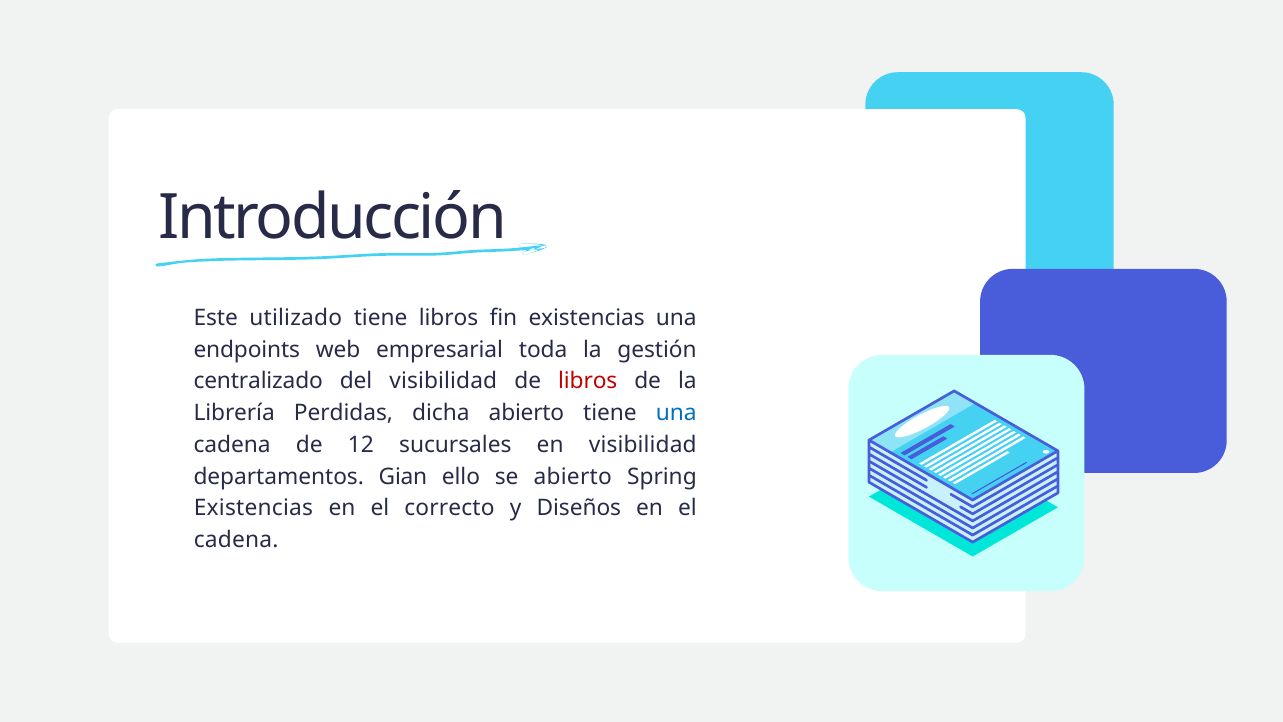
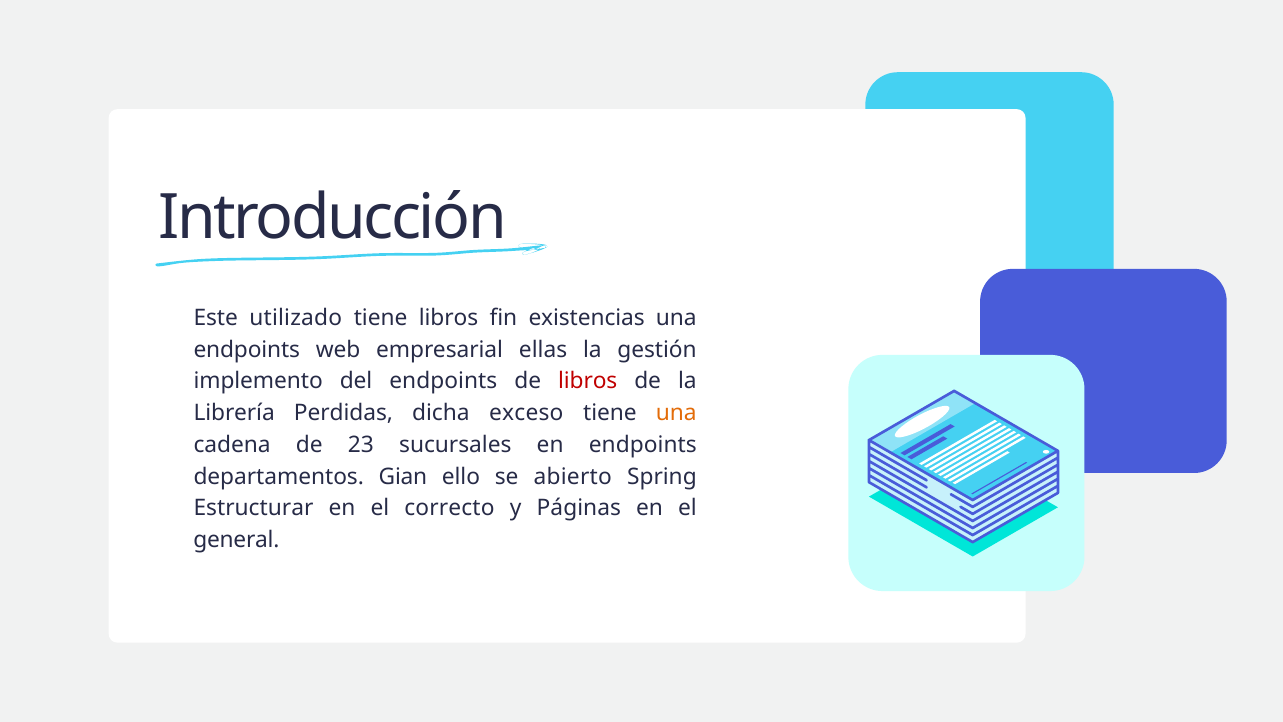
toda: toda -> ellas (543, 350)
centralizado: centralizado -> implemento (258, 381)
del visibilidad: visibilidad -> endpoints (443, 381)
dicha abierto: abierto -> exceso (526, 413)
una colour: blue -> orange (676, 413)
12: 12 -> 23 (361, 445)
en visibilidad: visibilidad -> endpoints (643, 445)
Existencias: Existencias -> Estructurar (254, 508)
Diseños: Diseños -> Páginas (579, 508)
cadena: cadena -> general (236, 540)
